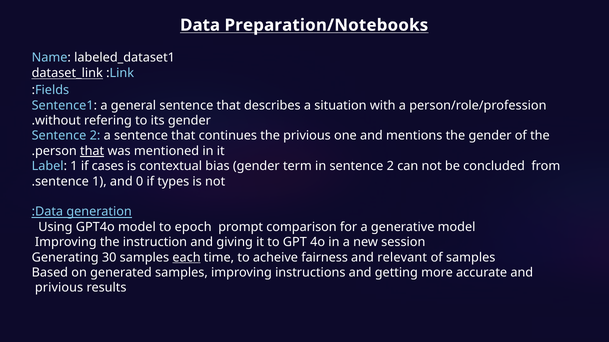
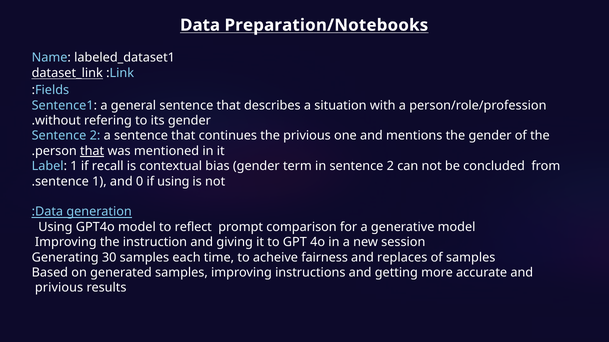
cases: cases -> recall (108, 166)
if types: types -> using (173, 182)
epoch: epoch -> reflect (193, 227)
each underline: present -> none (187, 258)
relevant: relevant -> replaces (402, 258)
